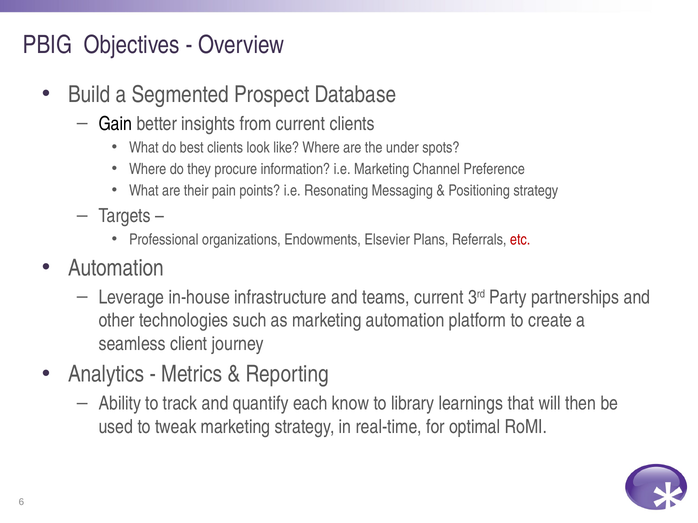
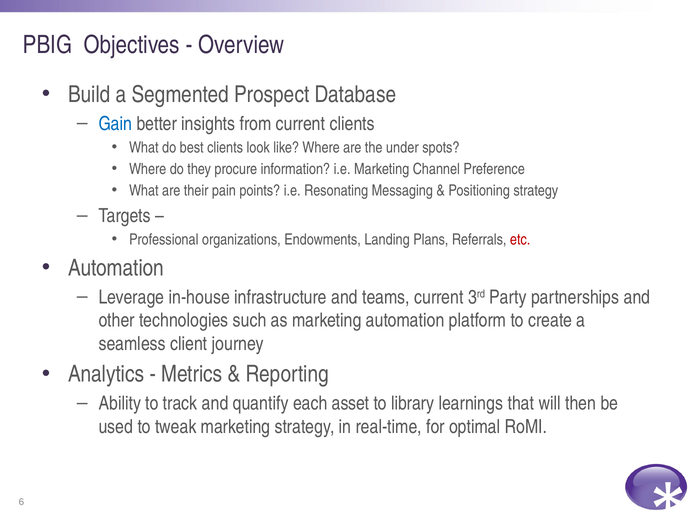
Gain colour: black -> blue (115, 124)
Elsevier: Elsevier -> Landing (387, 240)
know: know -> asset (351, 404)
